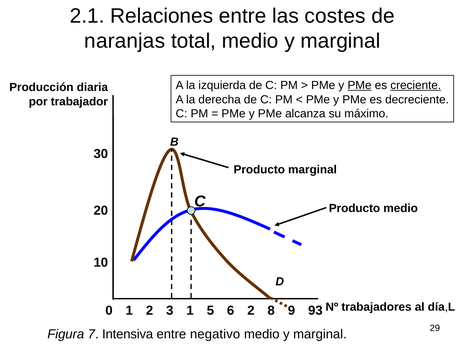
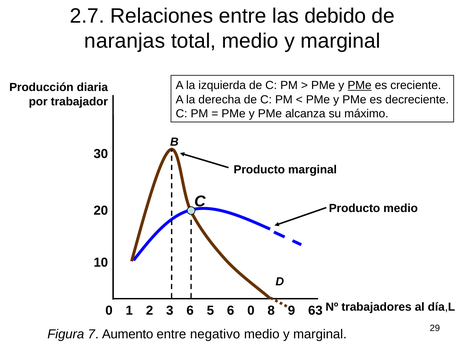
2.1: 2.1 -> 2.7 (87, 16)
costes: costes -> debido (335, 16)
creciente underline: present -> none (416, 85)
3 1: 1 -> 6 (190, 311)
6 2: 2 -> 0 (251, 311)
93: 93 -> 63 (315, 311)
Intensiva: Intensiva -> Aumento (128, 334)
